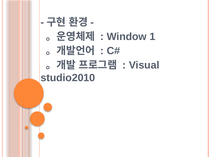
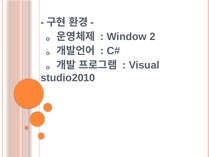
1: 1 -> 2 (152, 36)
